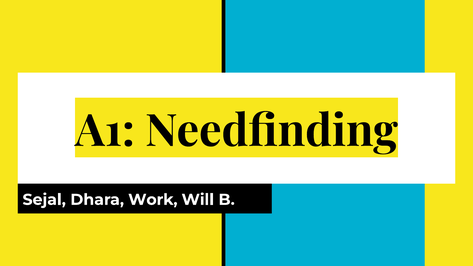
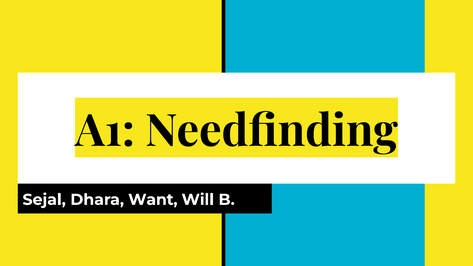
Work: Work -> Want (153, 200)
